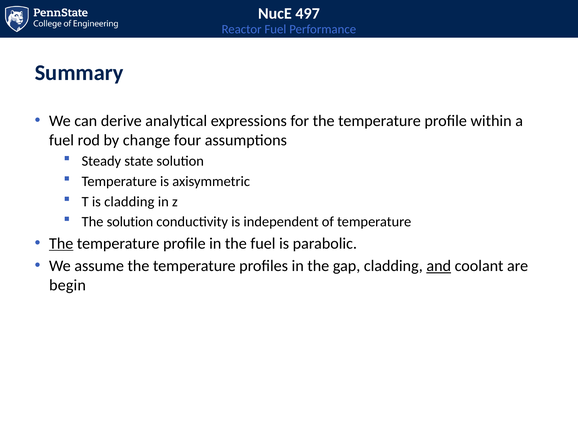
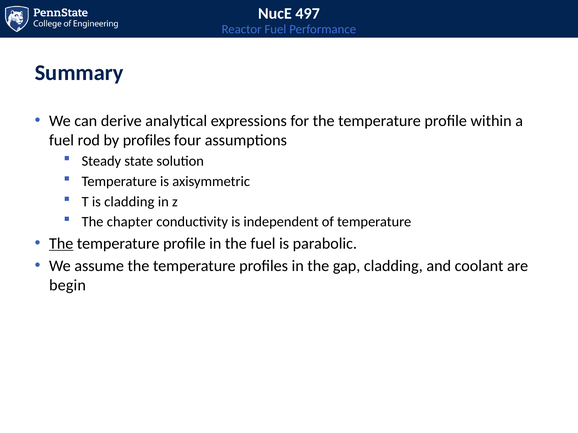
by change: change -> profiles (147, 140)
The solution: solution -> chapter (130, 222)
and underline: present -> none (439, 266)
